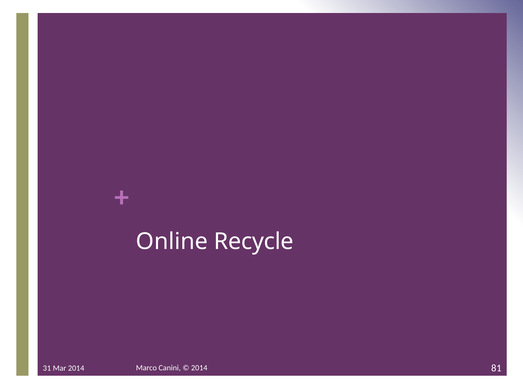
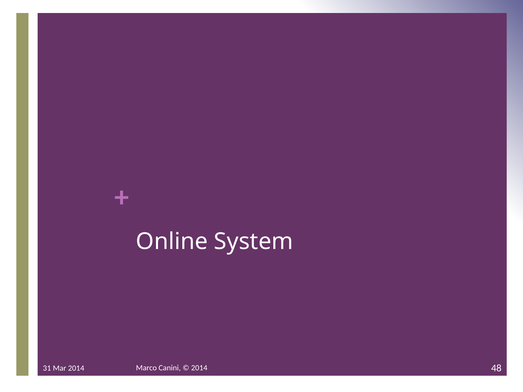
Recycle: Recycle -> System (254, 242)
81: 81 -> 48 (496, 368)
